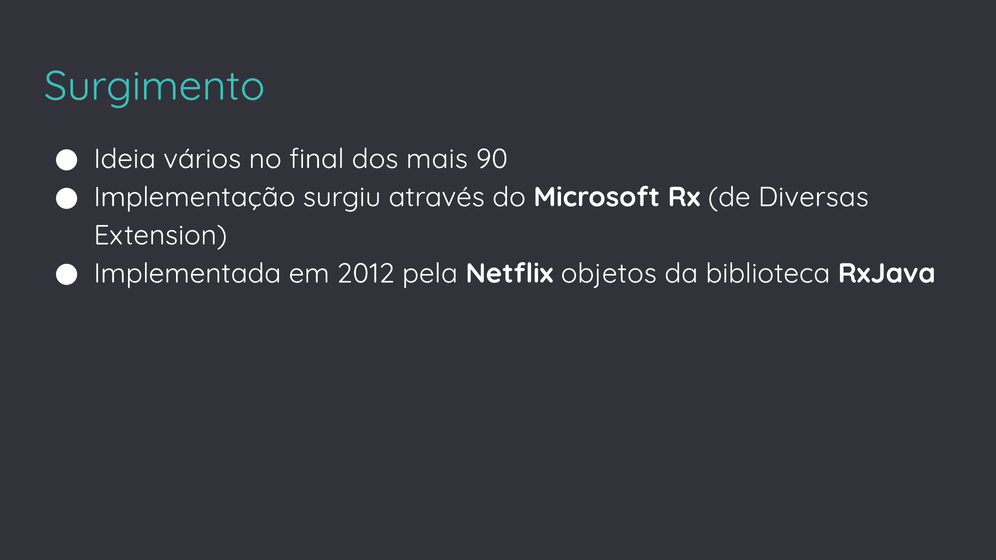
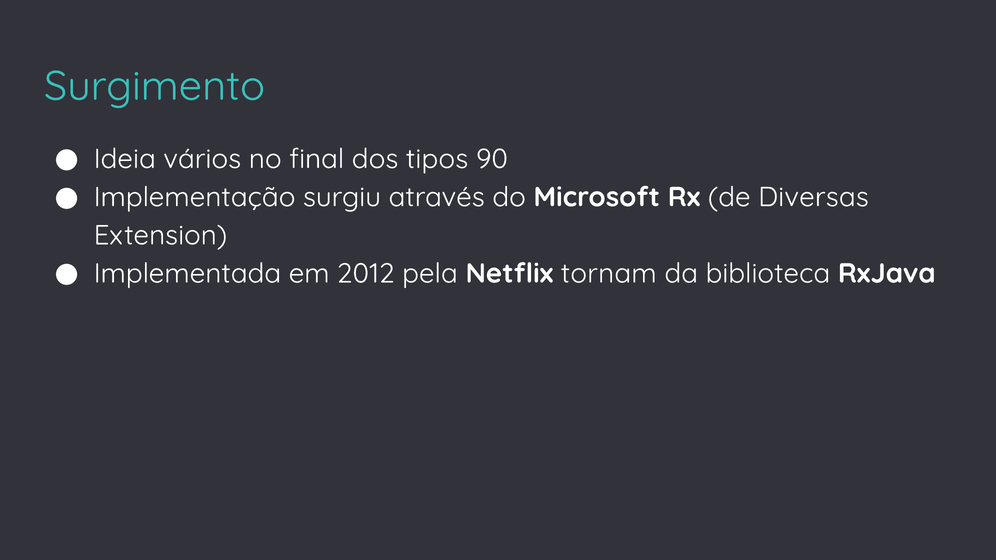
mais: mais -> tipos (437, 159)
objetos: objetos -> tornam (609, 274)
